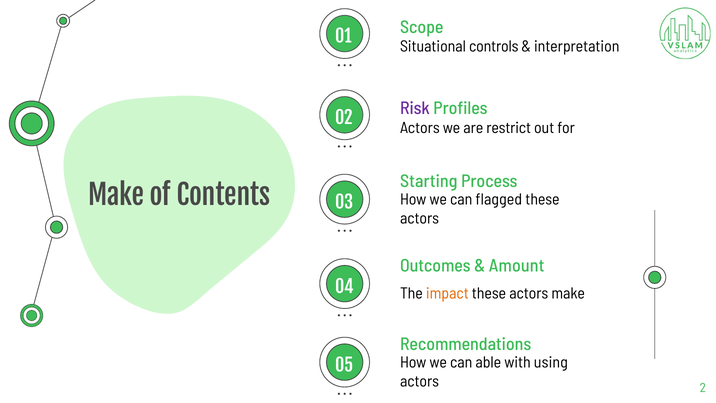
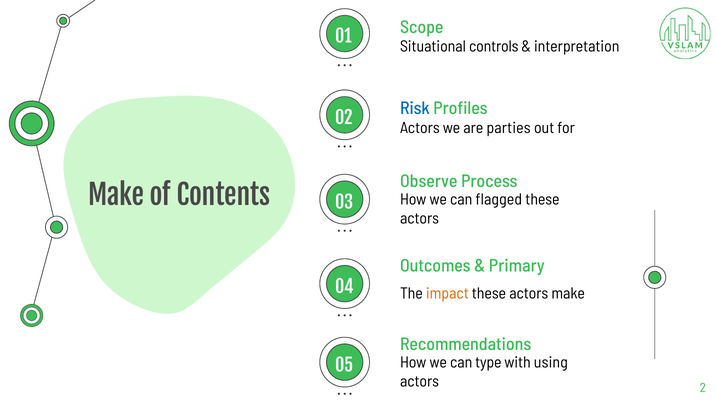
Risk colour: purple -> blue (415, 108)
restrict: restrict -> parties (509, 128)
Starting: Starting -> Observe (429, 181)
Amount: Amount -> Primary (517, 265)
able: able -> type (488, 362)
